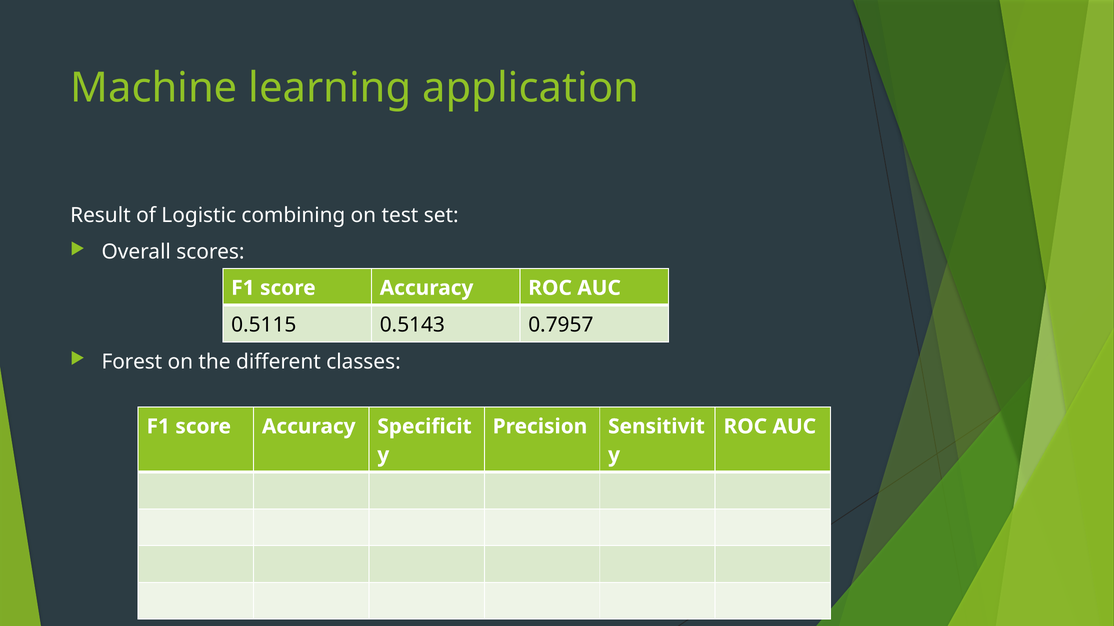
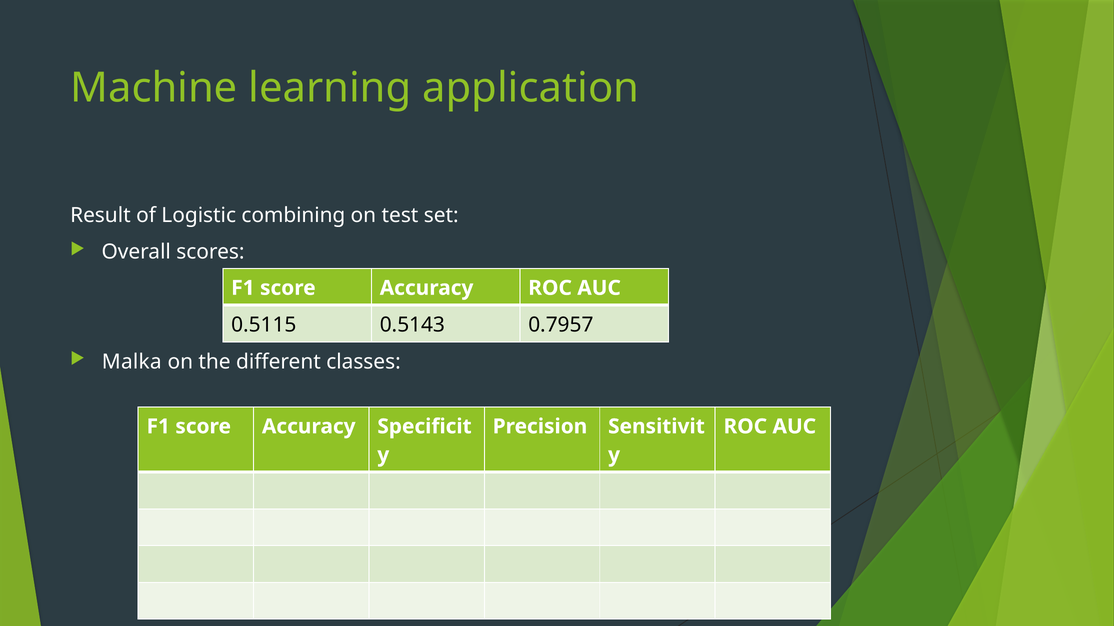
Forest: Forest -> Malka (132, 362)
